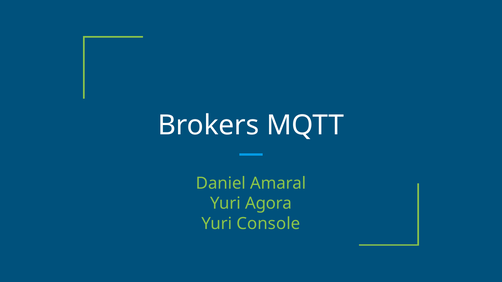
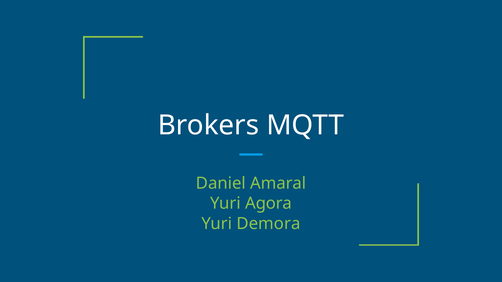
Console: Console -> Demora (268, 224)
